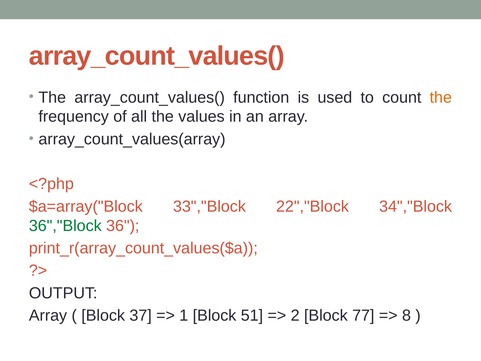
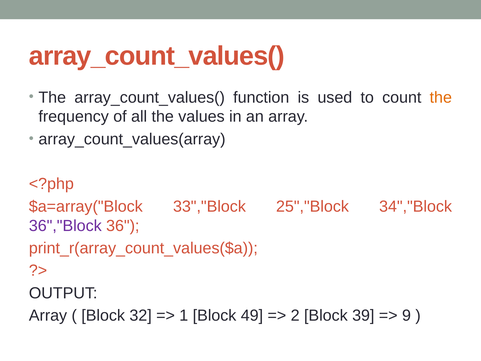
22","Block: 22","Block -> 25","Block (312, 206)
36","Block colour: green -> purple (65, 226)
37: 37 -> 32 (141, 315)
51: 51 -> 49 (252, 315)
77: 77 -> 39 (363, 315)
8: 8 -> 9 (407, 315)
